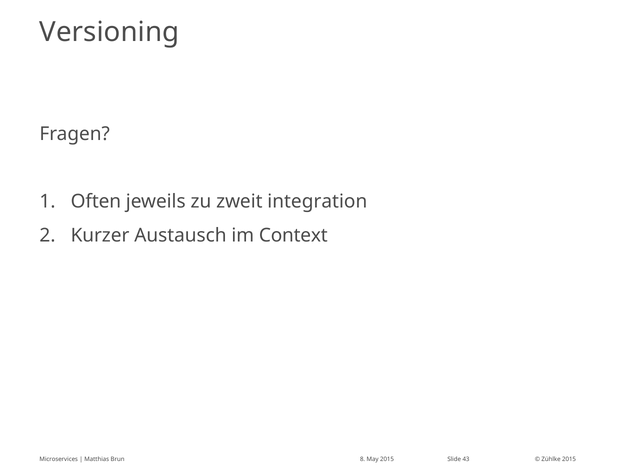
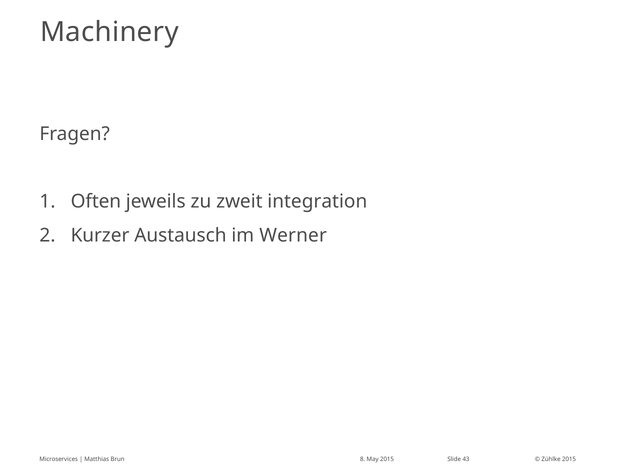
Versioning: Versioning -> Machinery (109, 32)
Context: Context -> Werner (293, 235)
